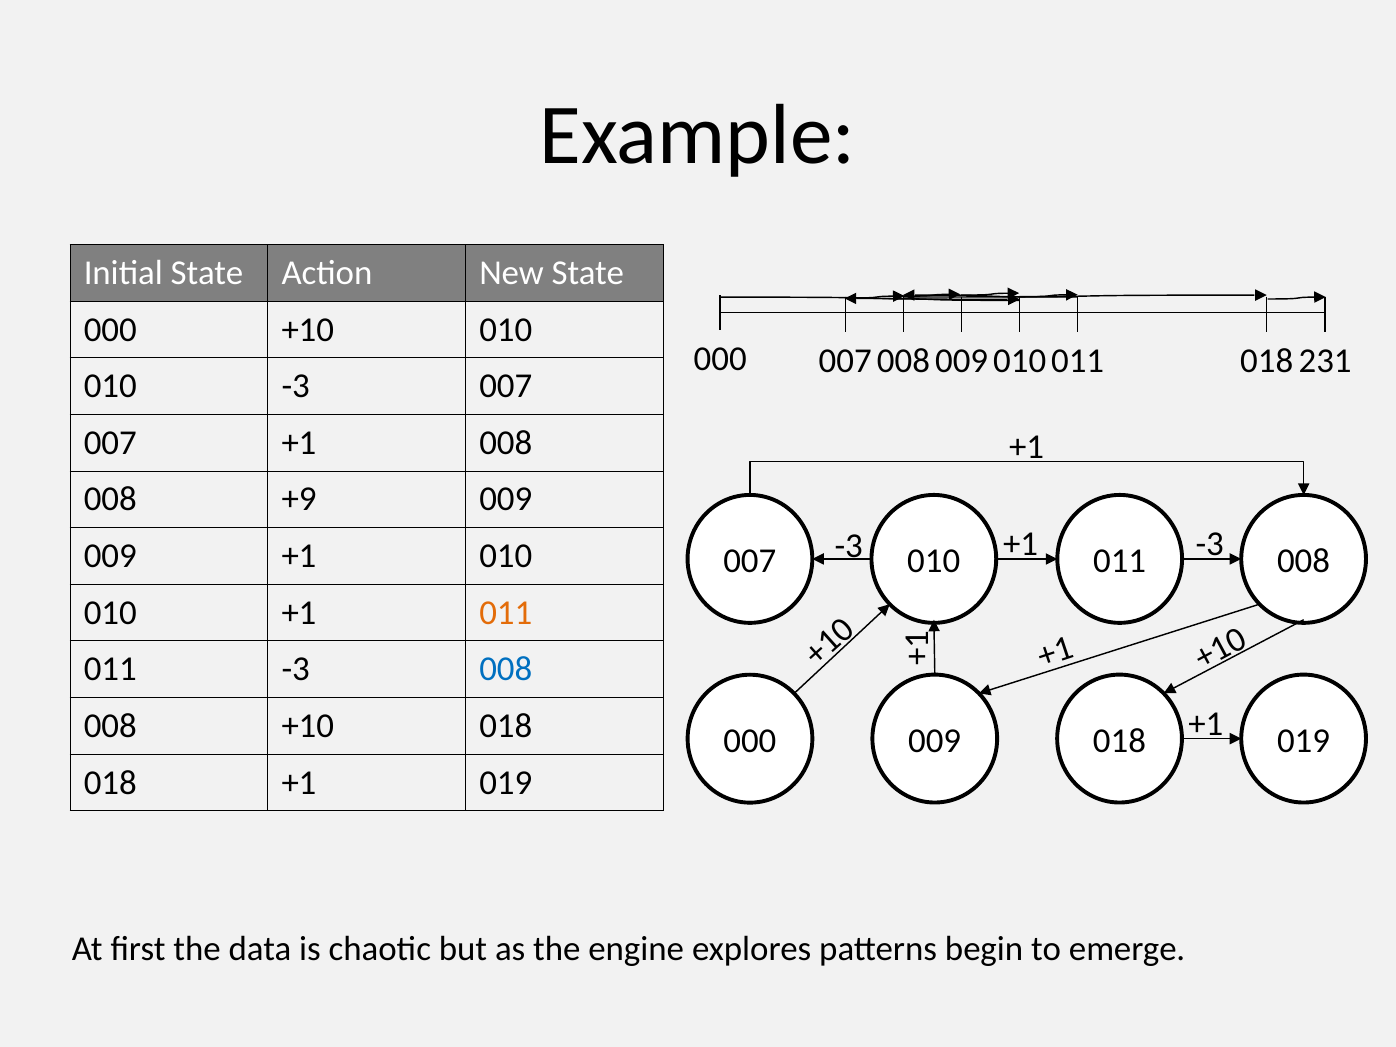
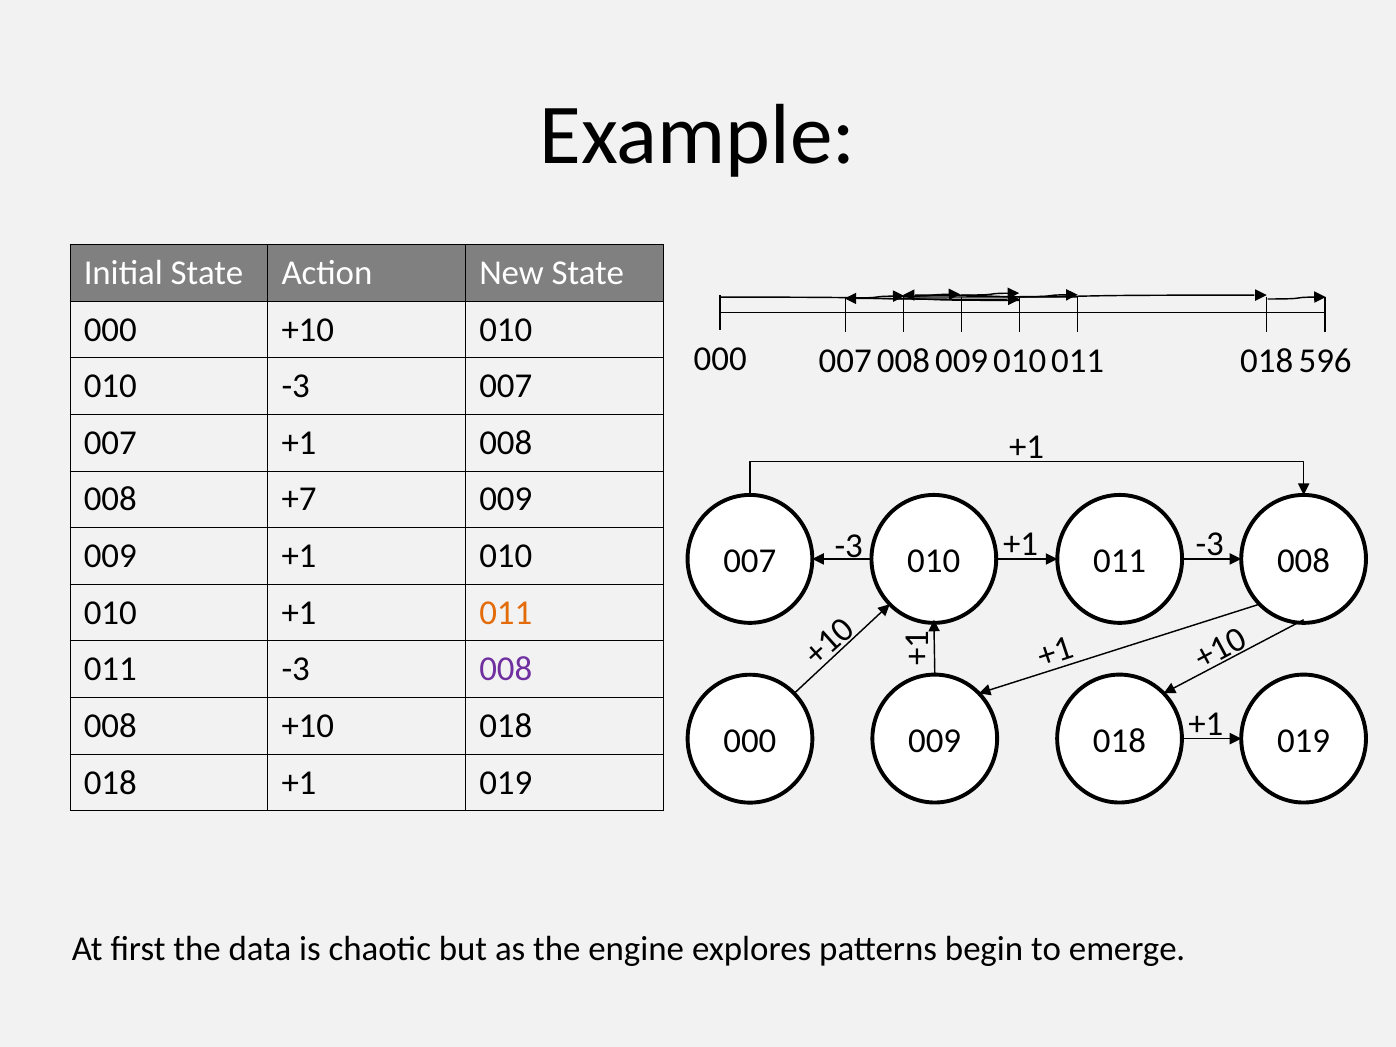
231: 231 -> 596 (1325, 361)
+9: +9 -> +7 (299, 499)
008 colour: blue -> purple (506, 669)
